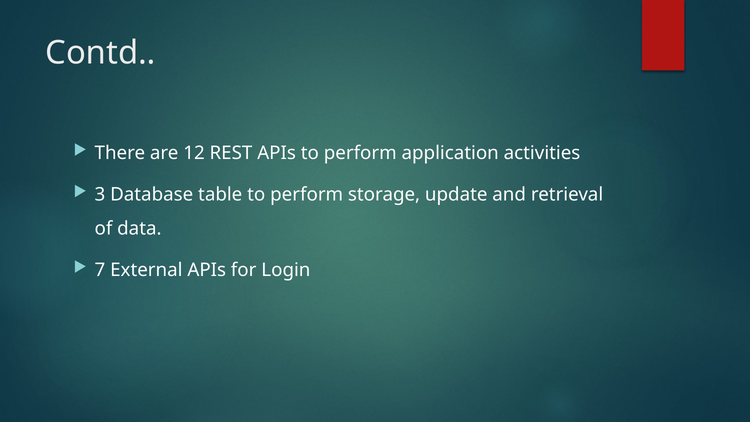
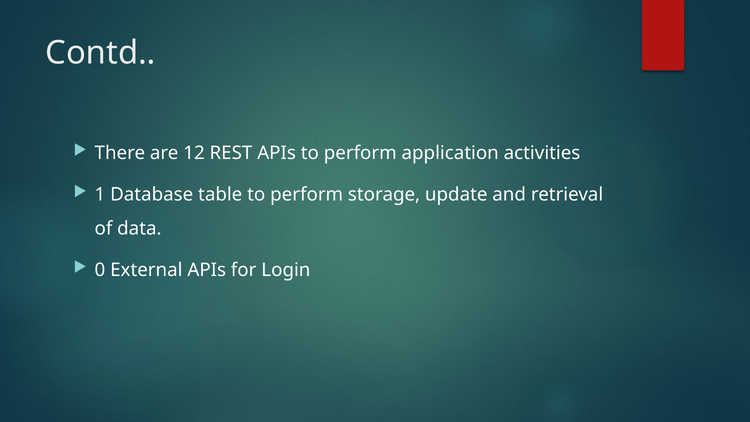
3: 3 -> 1 (100, 194)
7: 7 -> 0 (100, 270)
